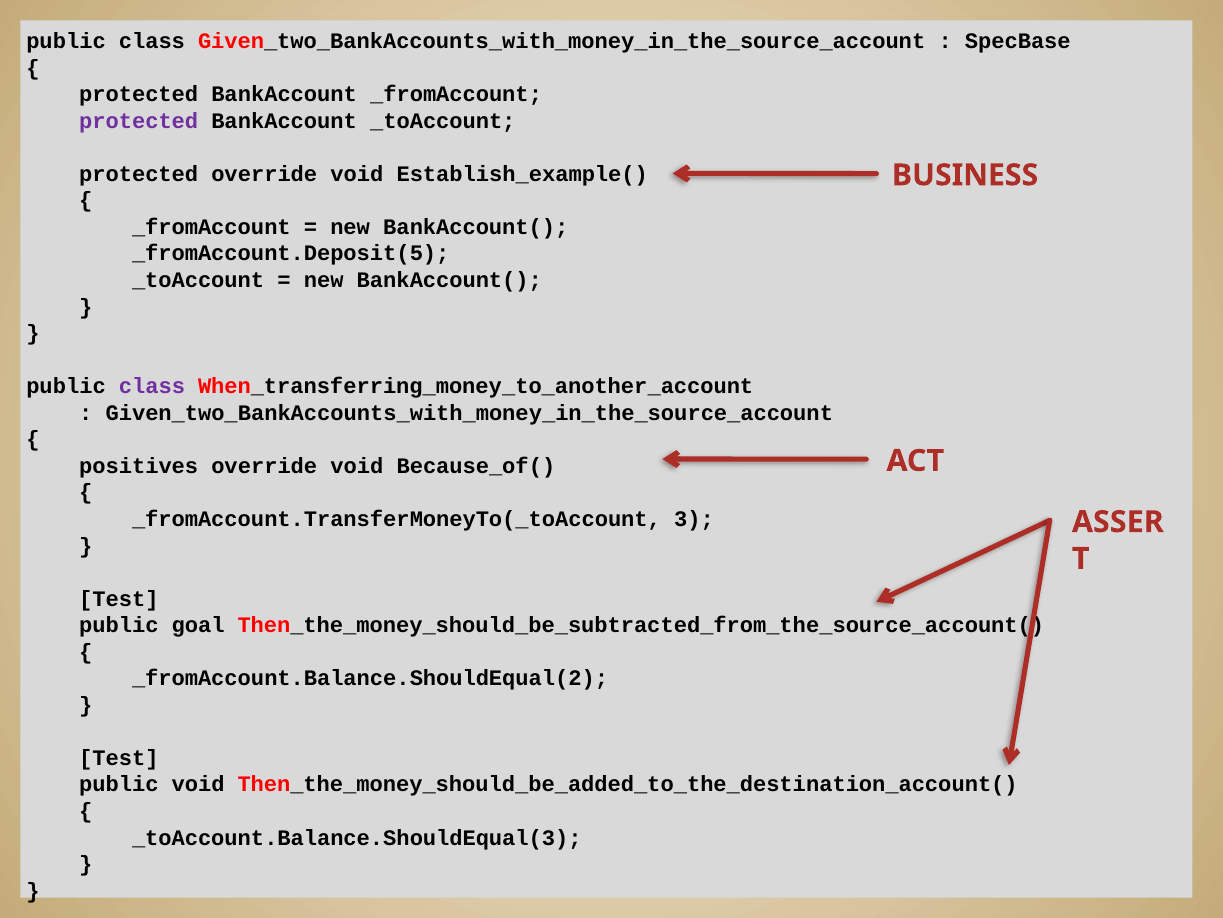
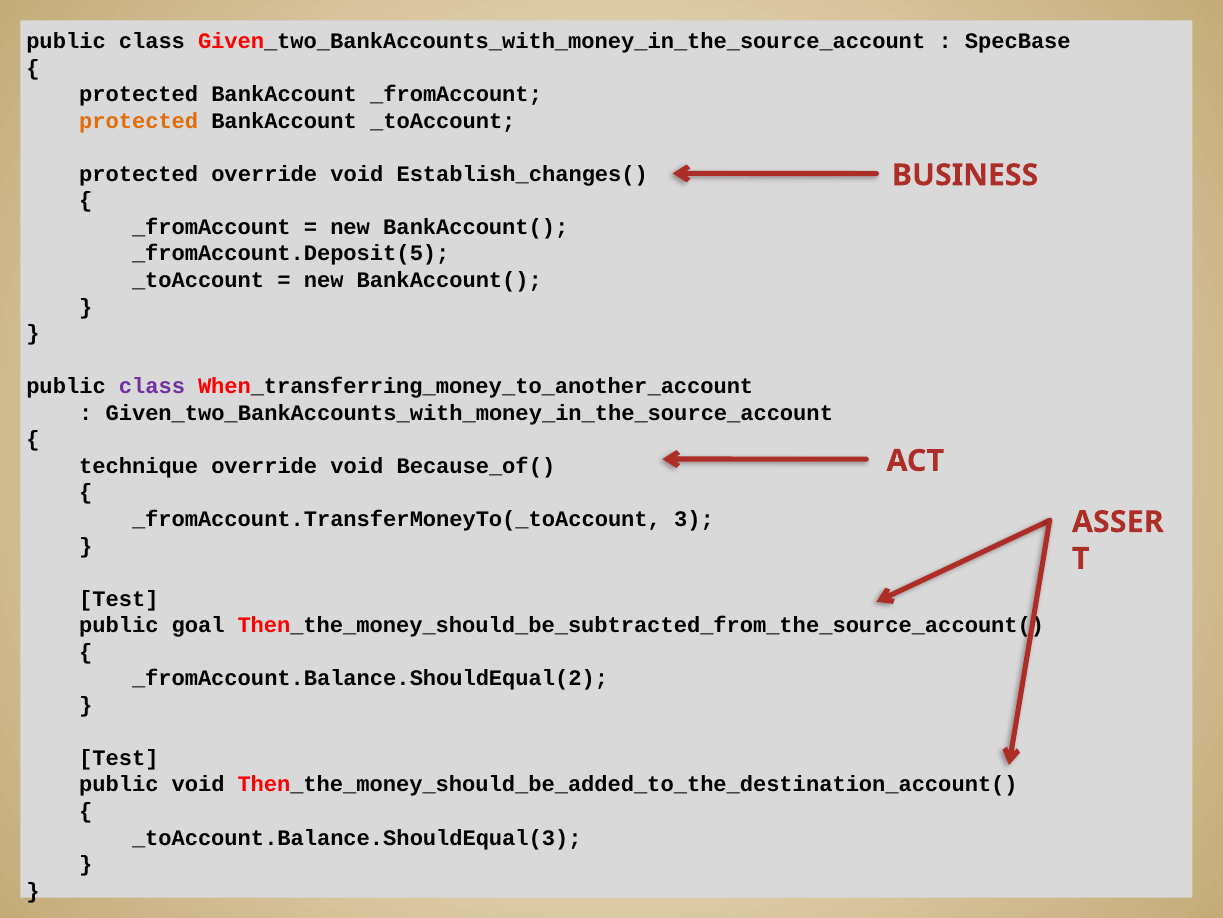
protected colour: purple -> orange (139, 121)
Establish_example(: Establish_example( -> Establish_changes( (522, 174)
positives: positives -> technique (139, 466)
